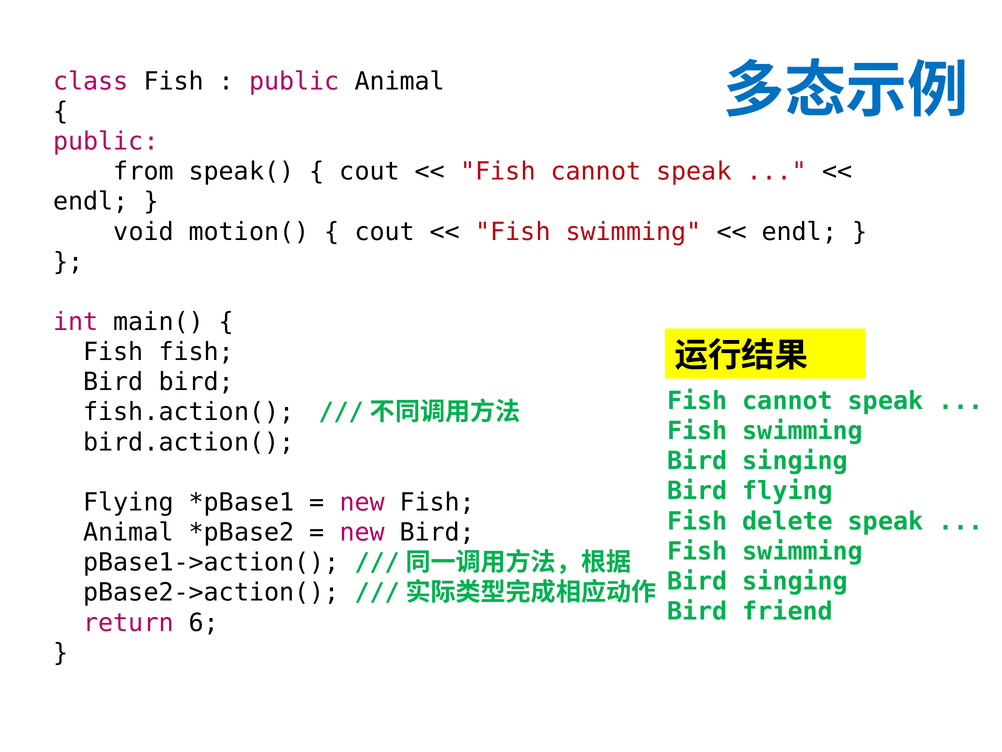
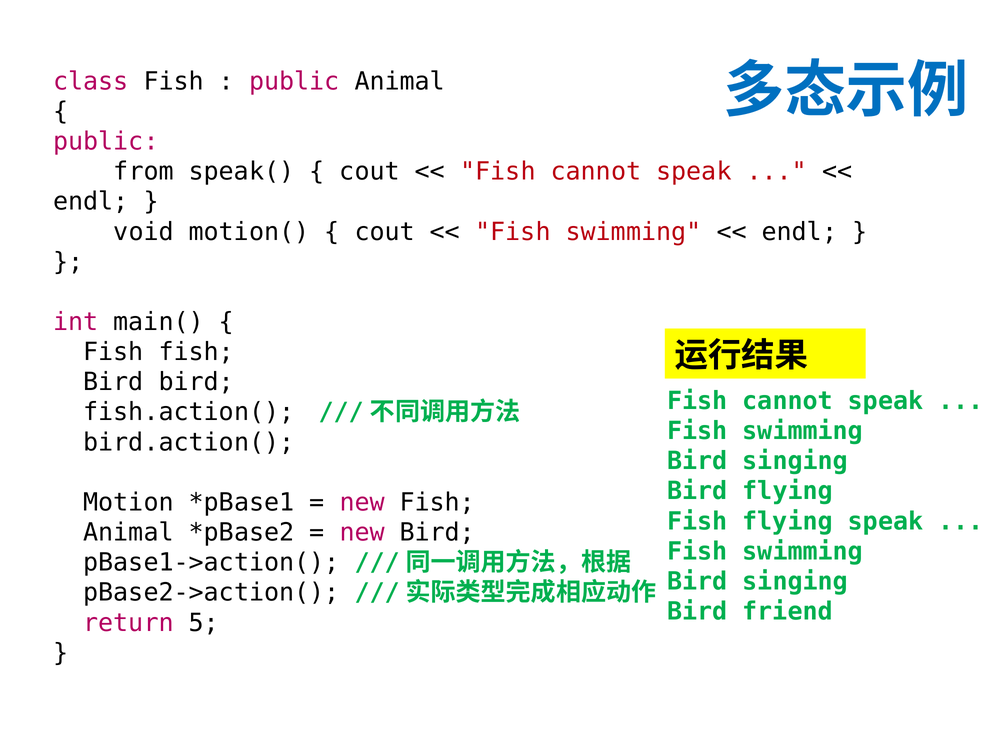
Flying: Flying -> Motion (128, 502)
Fish delete: delete -> flying (788, 521)
6: 6 -> 5 (204, 622)
